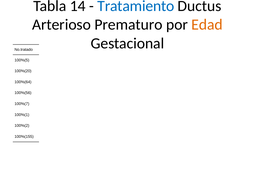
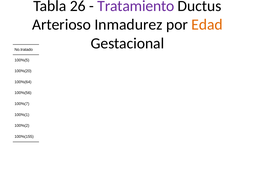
14: 14 -> 26 (78, 6)
Tratamiento colour: blue -> purple (136, 6)
Prematuro: Prematuro -> Inmadurez (128, 25)
